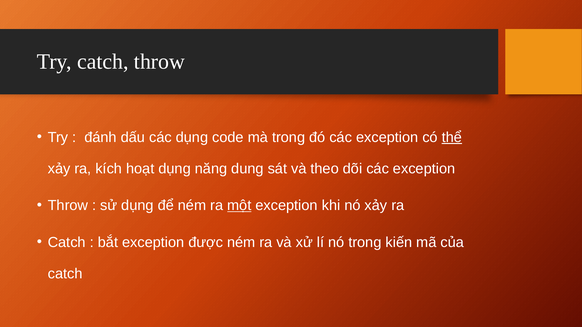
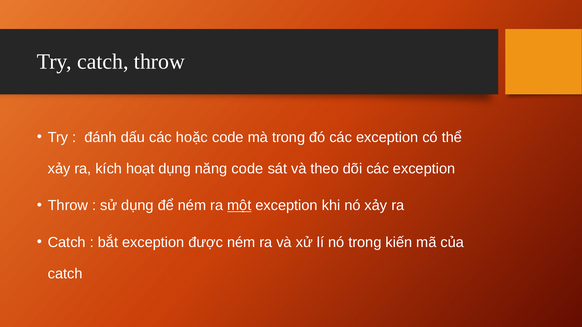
các dụng: dụng -> hoặc (192, 137)
thể underline: present -> none (452, 137)
năng dung: dung -> code (247, 169)
